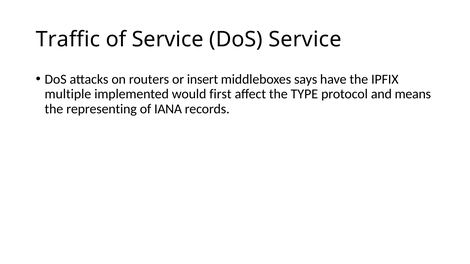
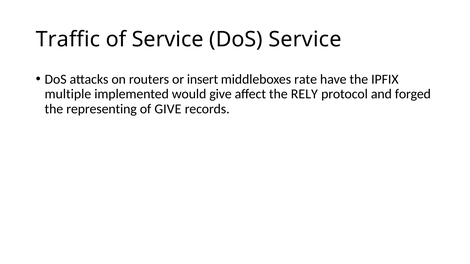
says: says -> rate (306, 79)
would first: first -> give (221, 94)
TYPE: TYPE -> RELY (304, 94)
means: means -> forged (413, 94)
of IANA: IANA -> GIVE (168, 109)
